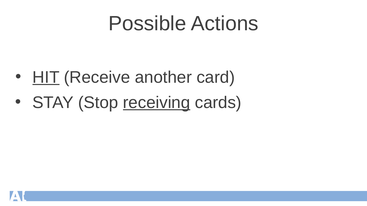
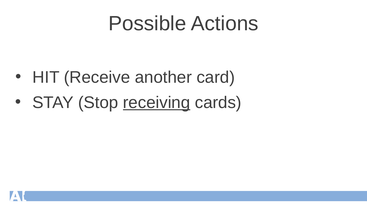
HIT underline: present -> none (46, 77)
